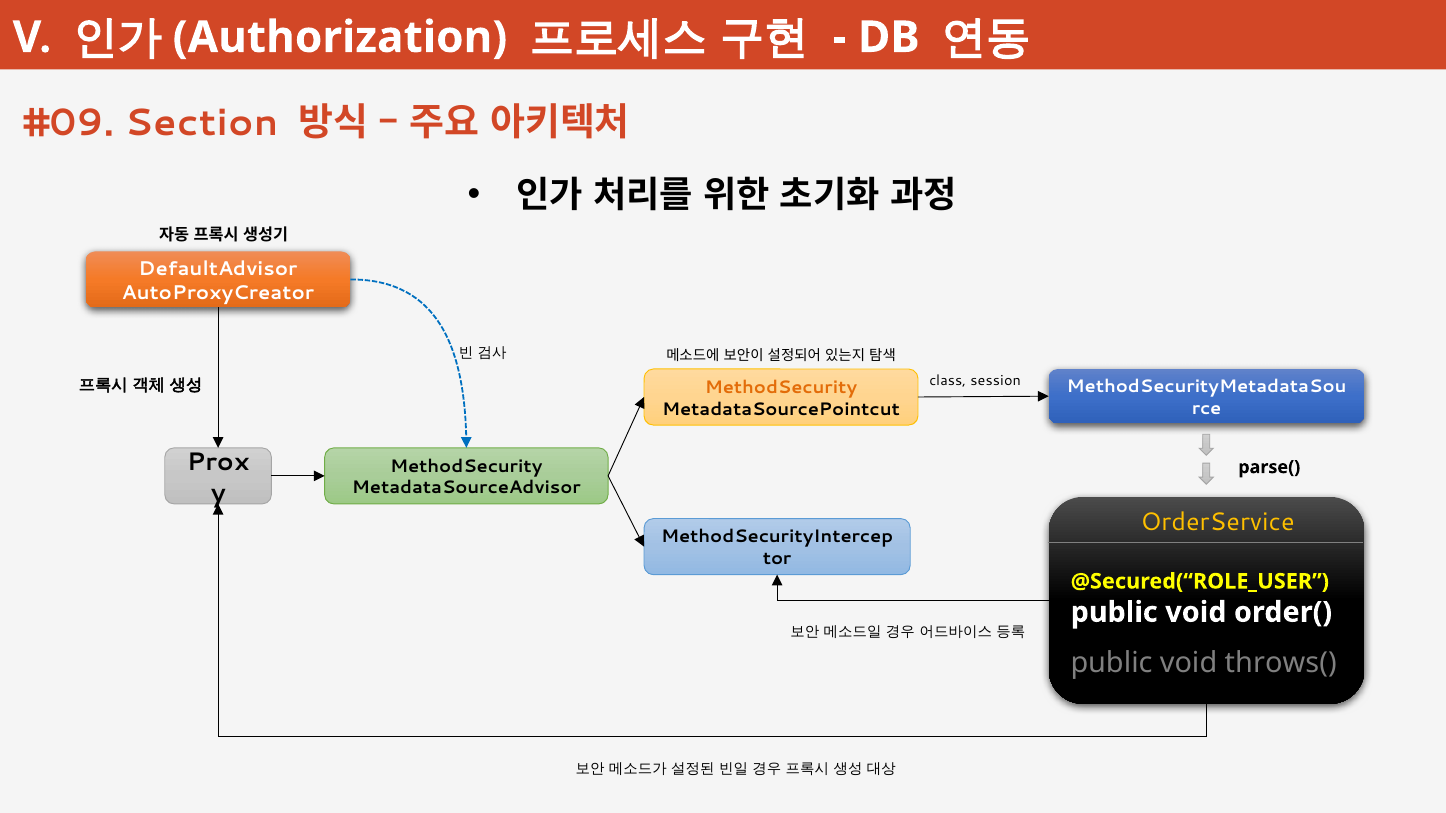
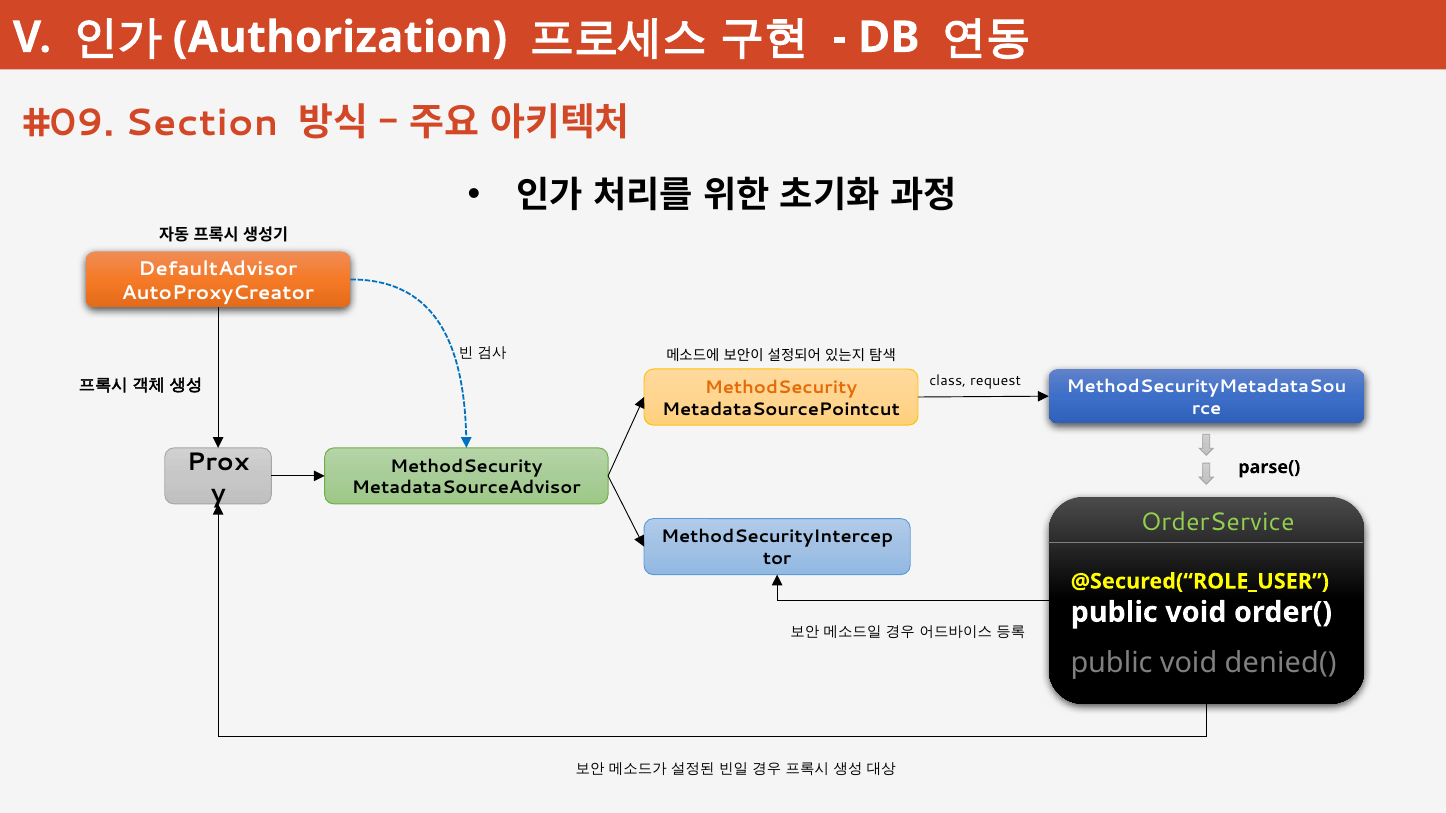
session: session -> request (996, 381)
OrderService colour: yellow -> light green (1218, 523)
throws(: throws( -> denied( (1281, 664)
